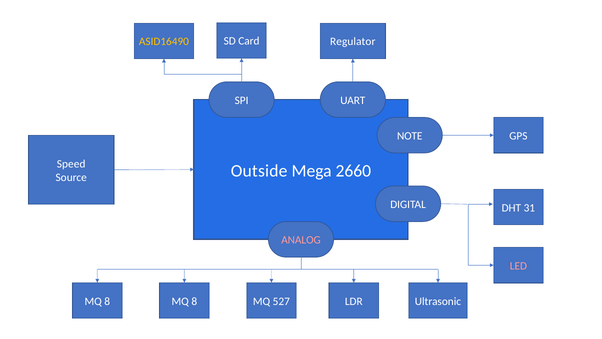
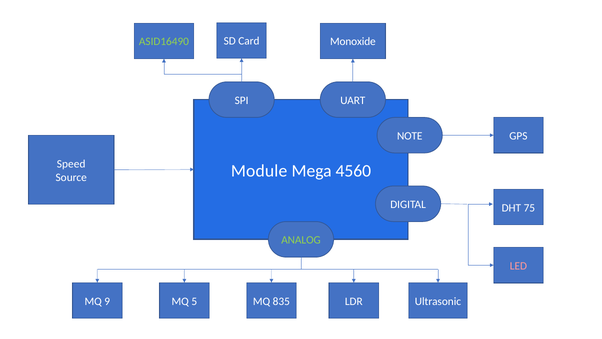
Regulator: Regulator -> Monoxide (353, 42)
ASID16490 colour: yellow -> light green (164, 42)
Outside: Outside -> Module (259, 171)
2660: 2660 -> 4560 (353, 171)
31: 31 -> 75 (529, 208)
ANALOG colour: pink -> light green (301, 240)
8: 8 -> 9 (107, 301)
8: 8 -> 5 (194, 301)
527: 527 -> 835 (281, 301)
